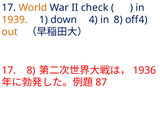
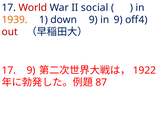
World colour: orange -> red (33, 8)
check: check -> social (95, 8)
down 4: 4 -> 9 (93, 20)
in 8: 8 -> 9 (118, 20)
out colour: orange -> red (10, 32)
17 8: 8 -> 9 (31, 71)
1936: 1936 -> 1922 (144, 71)
